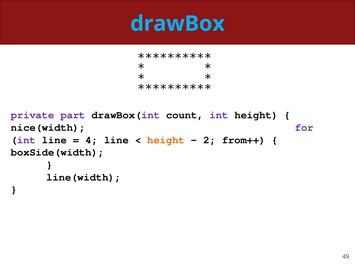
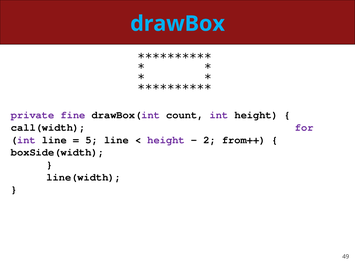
part: part -> fine (73, 115)
nice(width: nice(width -> call(width (48, 128)
4: 4 -> 5 (92, 140)
height colour: orange -> purple (166, 140)
